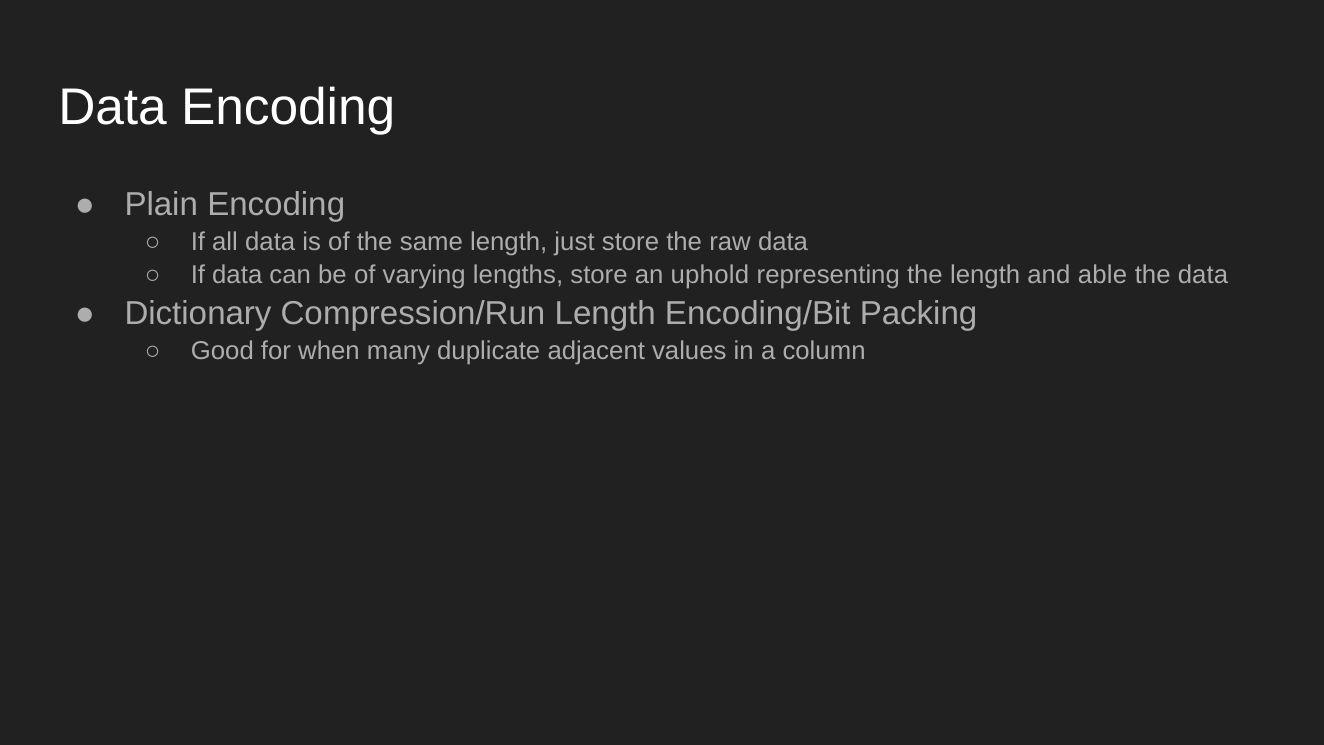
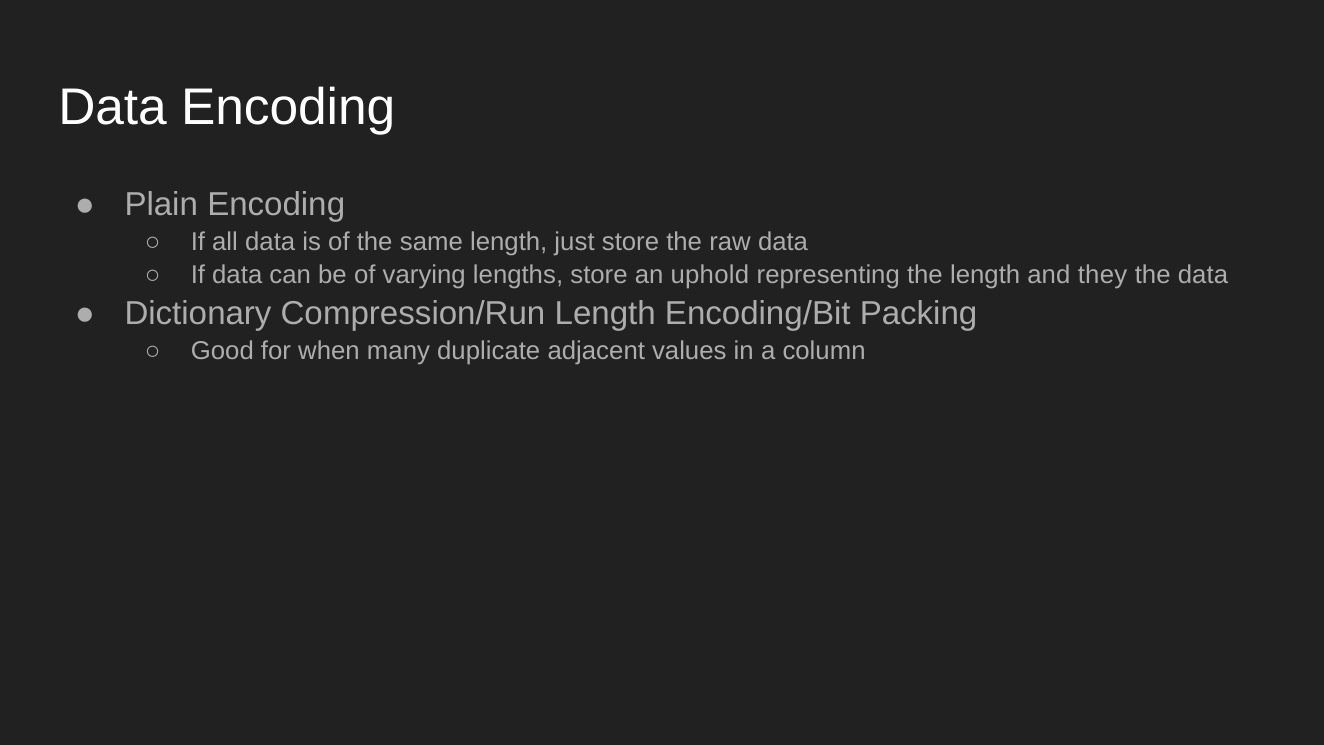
able: able -> they (1102, 275)
